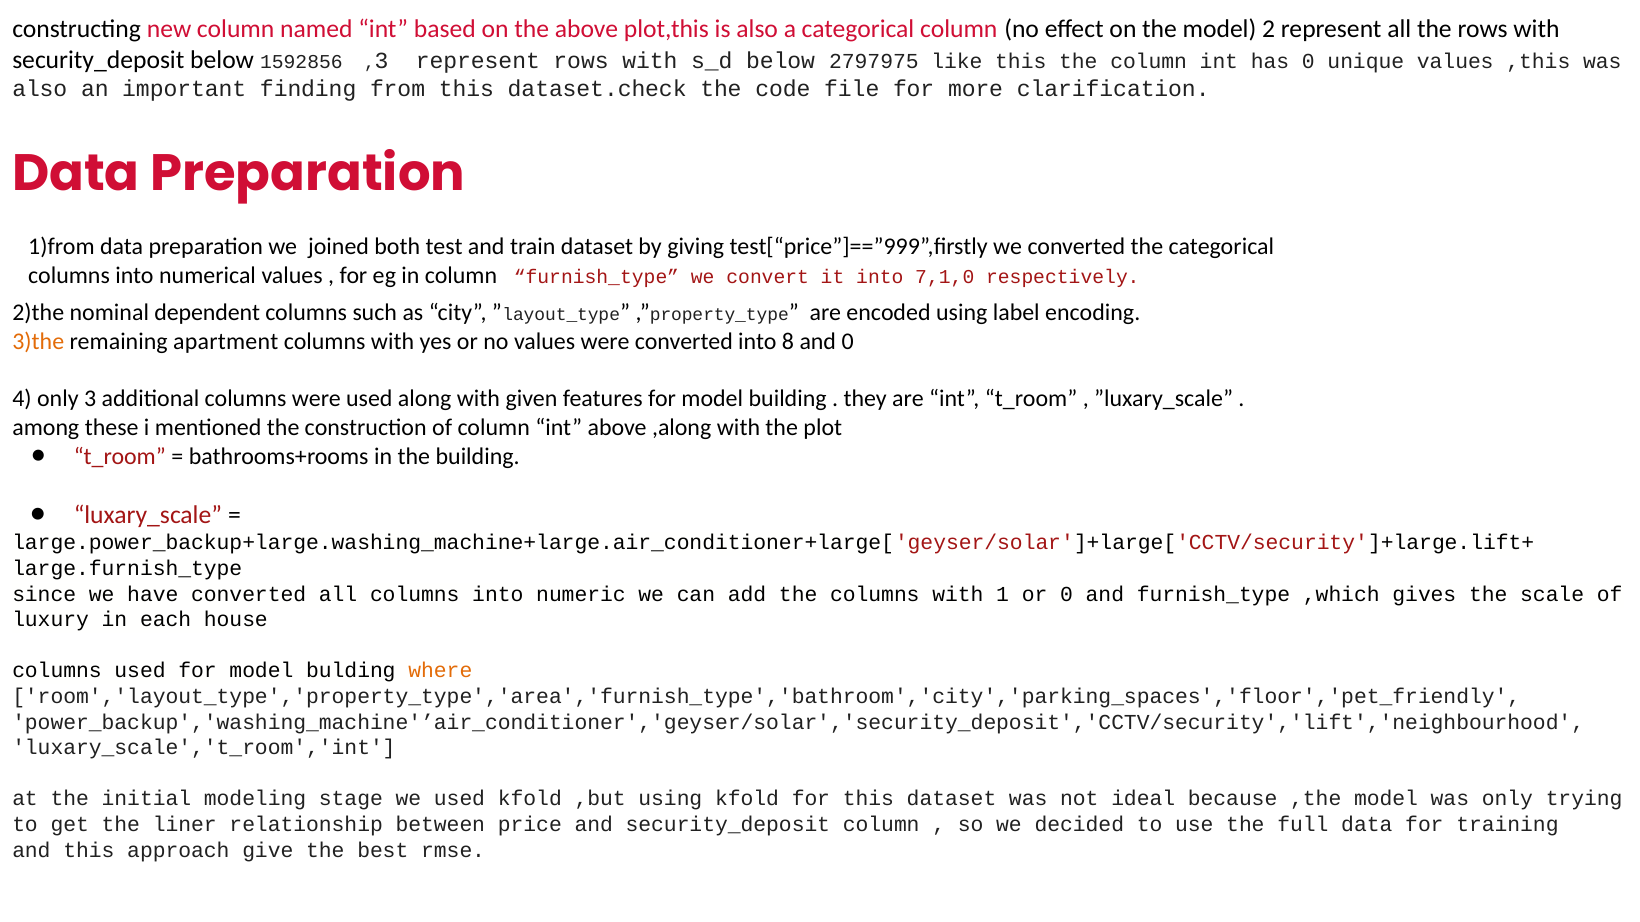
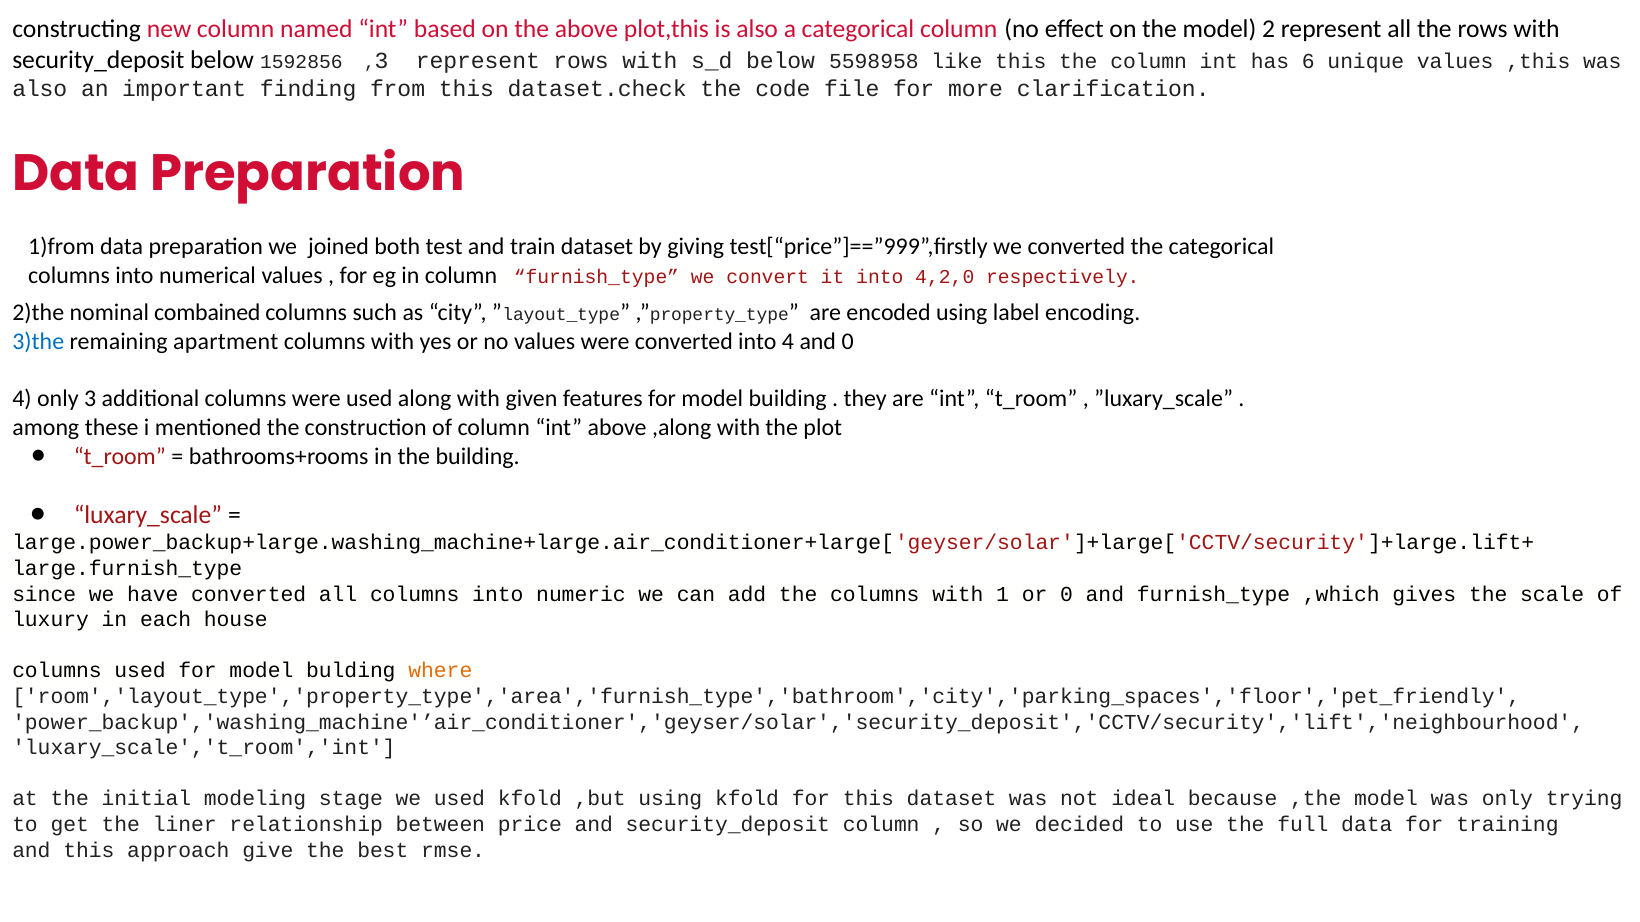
2797975: 2797975 -> 5598958 (874, 62)
has 0: 0 -> 6 (1308, 62)
7,1,0: 7,1,0 -> 4,2,0 (945, 277)
dependent: dependent -> combained (207, 313)
3)the colour: orange -> blue (38, 342)
into 8: 8 -> 4 (788, 342)
